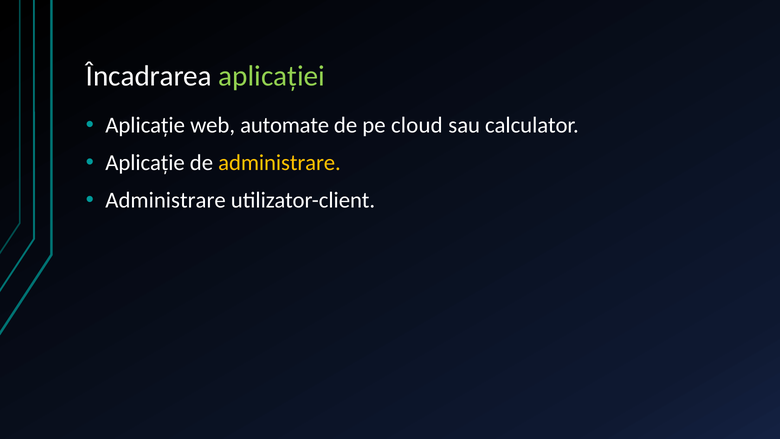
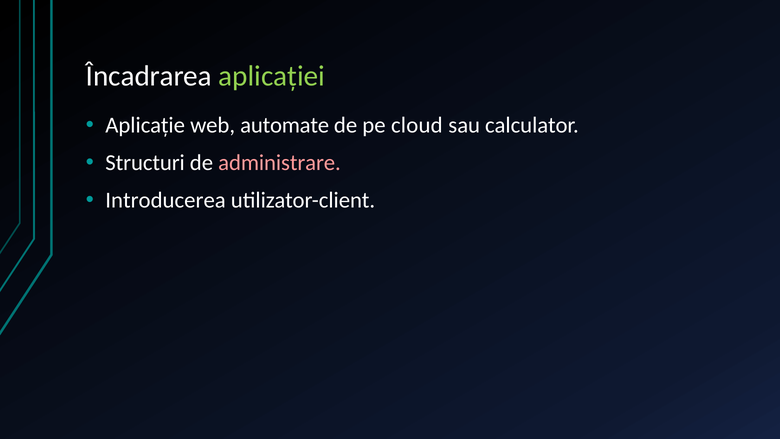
Aplicație: Aplicație -> Structuri (145, 163)
administrare colour: yellow -> pink (280, 163)
Administrare: Administrare -> Introducerea (166, 200)
